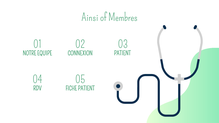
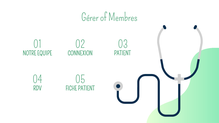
Ainsi: Ainsi -> Gérer (90, 18)
